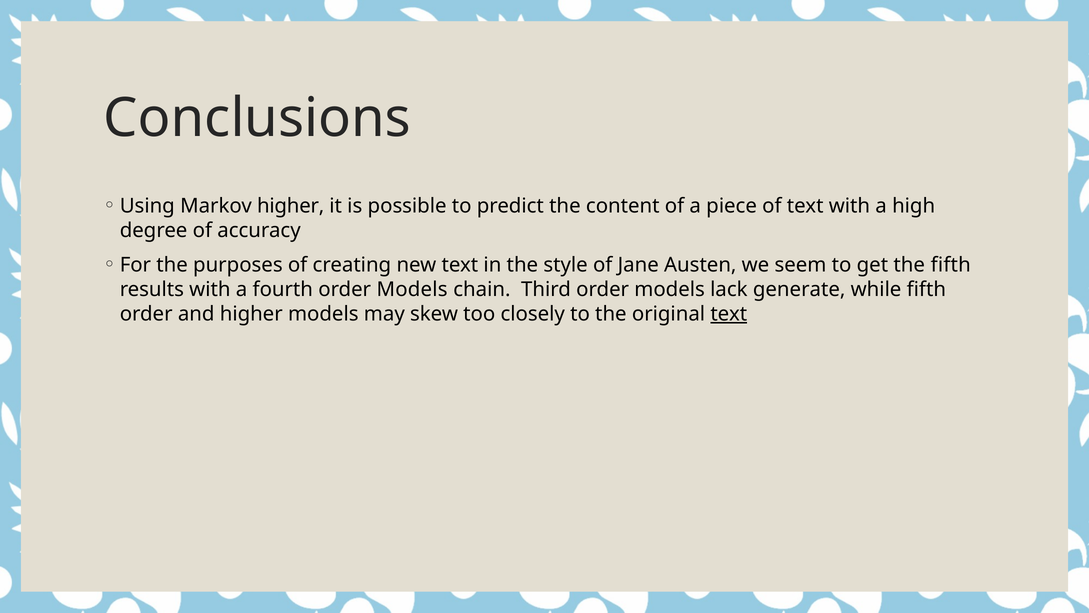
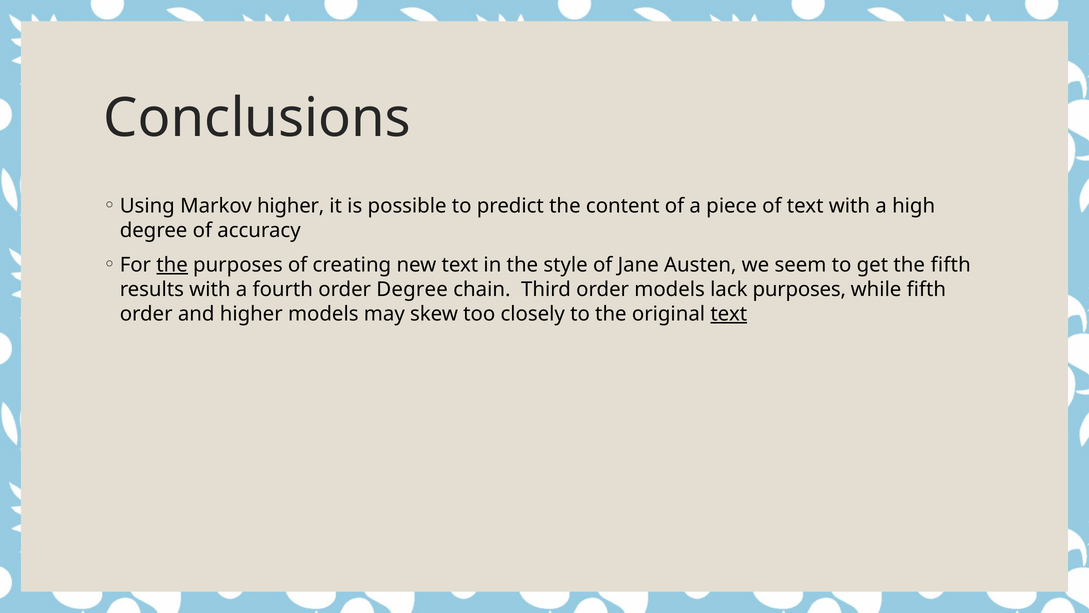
the underline: none -> present (172, 265)
fourth order Models: Models -> Degree (412, 289)
lack generate: generate -> purposes (799, 289)
